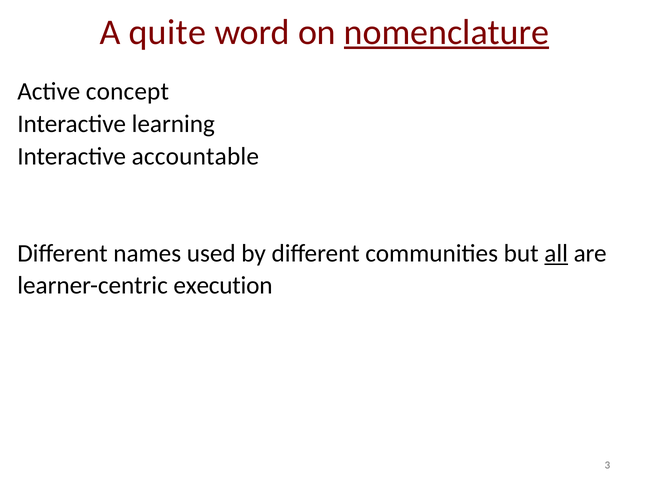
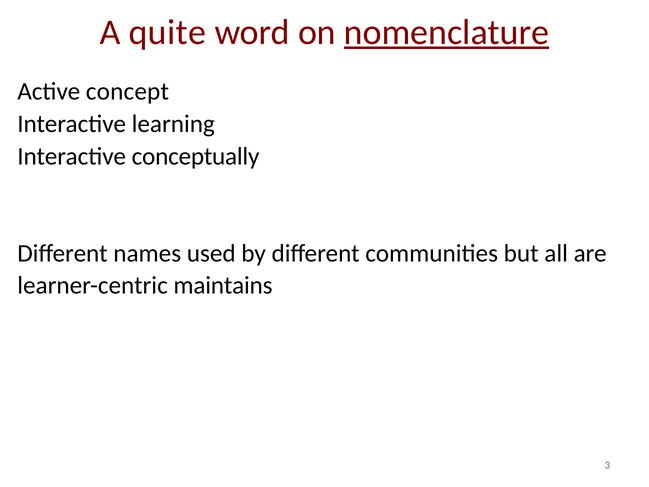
accountable: accountable -> conceptually (196, 156)
all underline: present -> none (556, 253)
execution: execution -> maintains (223, 285)
